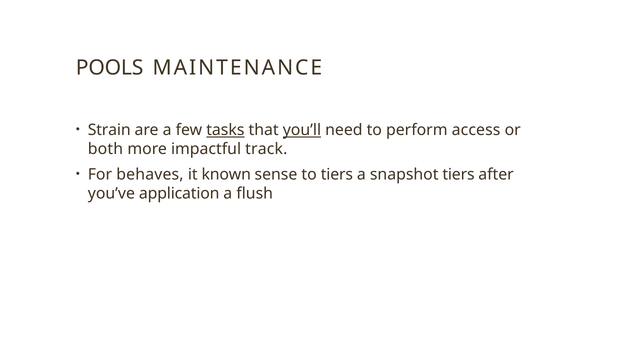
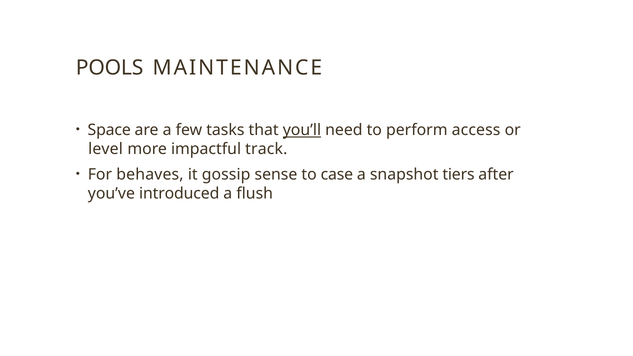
Strain: Strain -> Space (109, 130)
tasks underline: present -> none (225, 130)
both: both -> level (105, 149)
known: known -> gossip (226, 175)
to tiers: tiers -> case (337, 175)
application: application -> introduced (179, 194)
